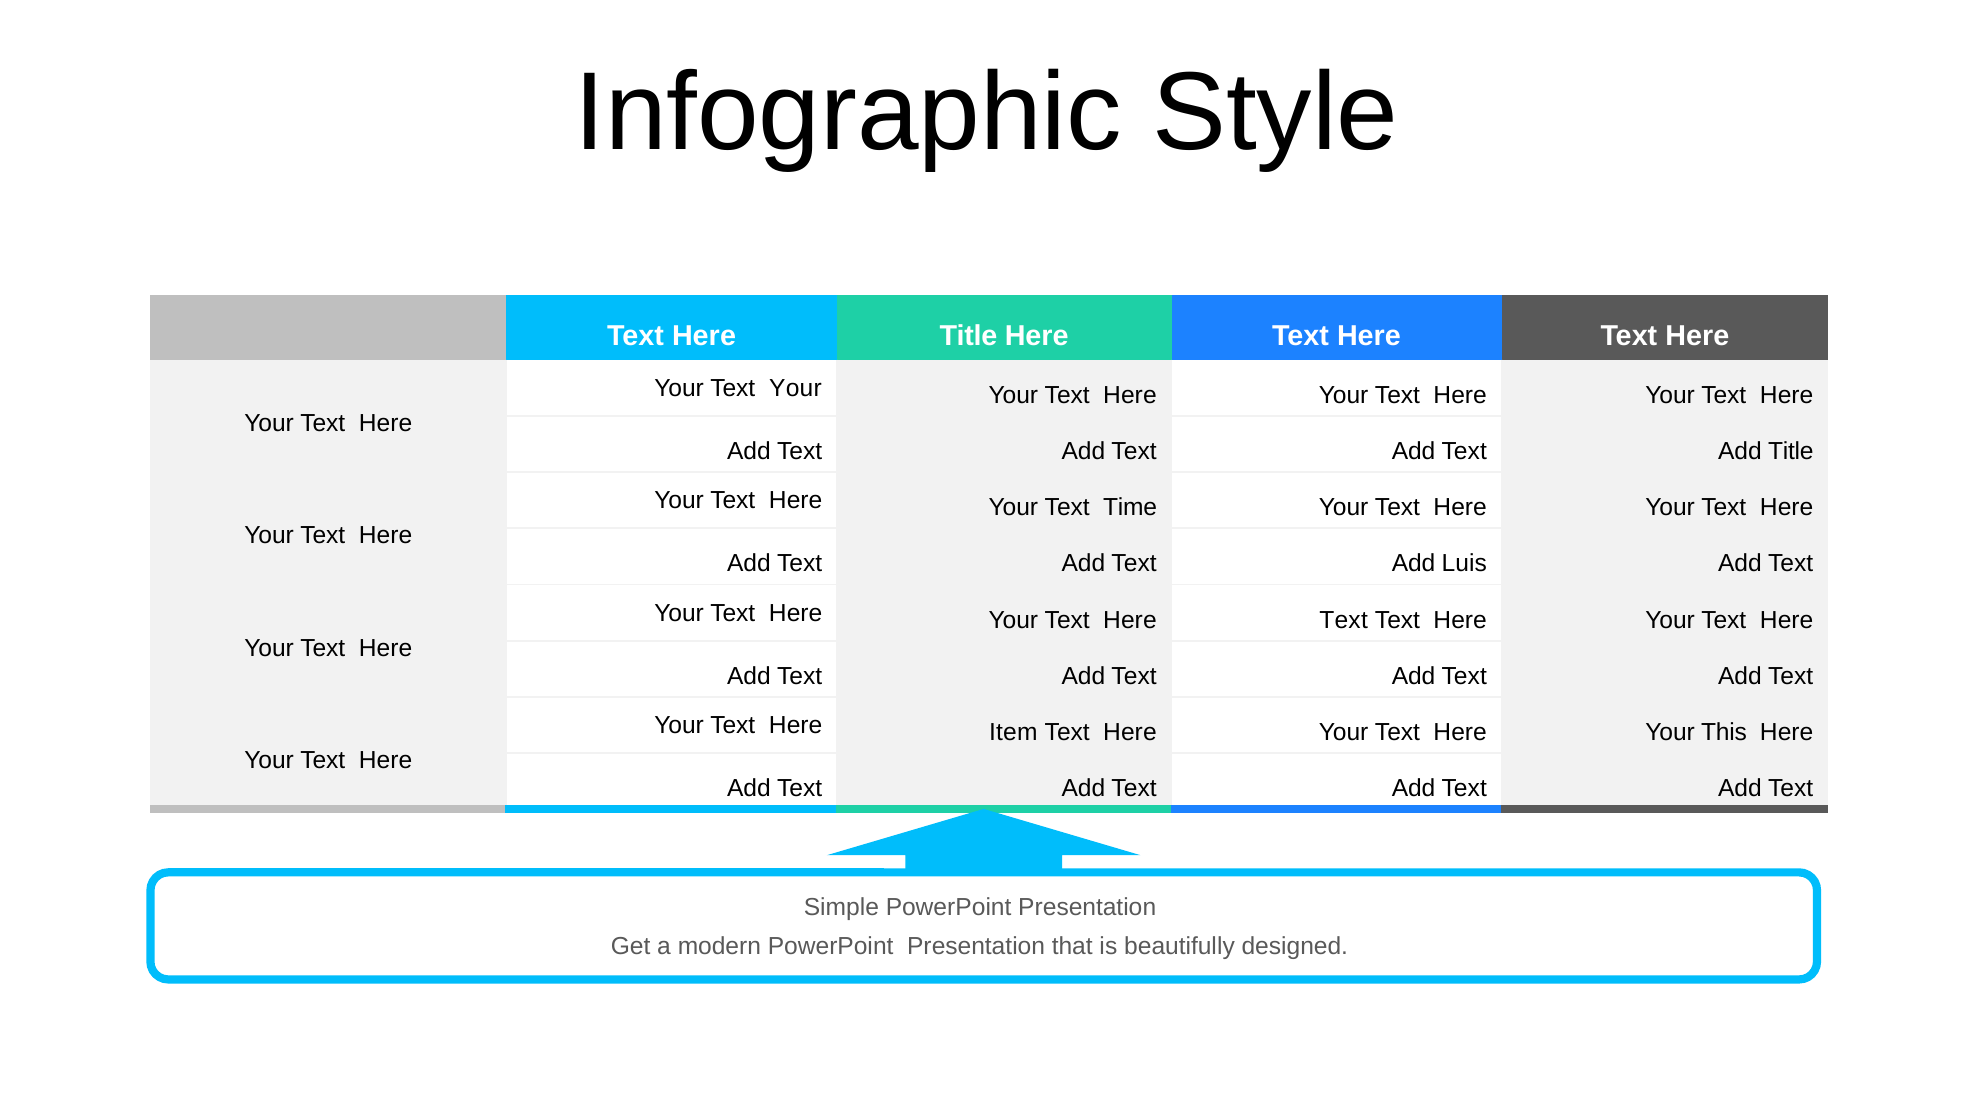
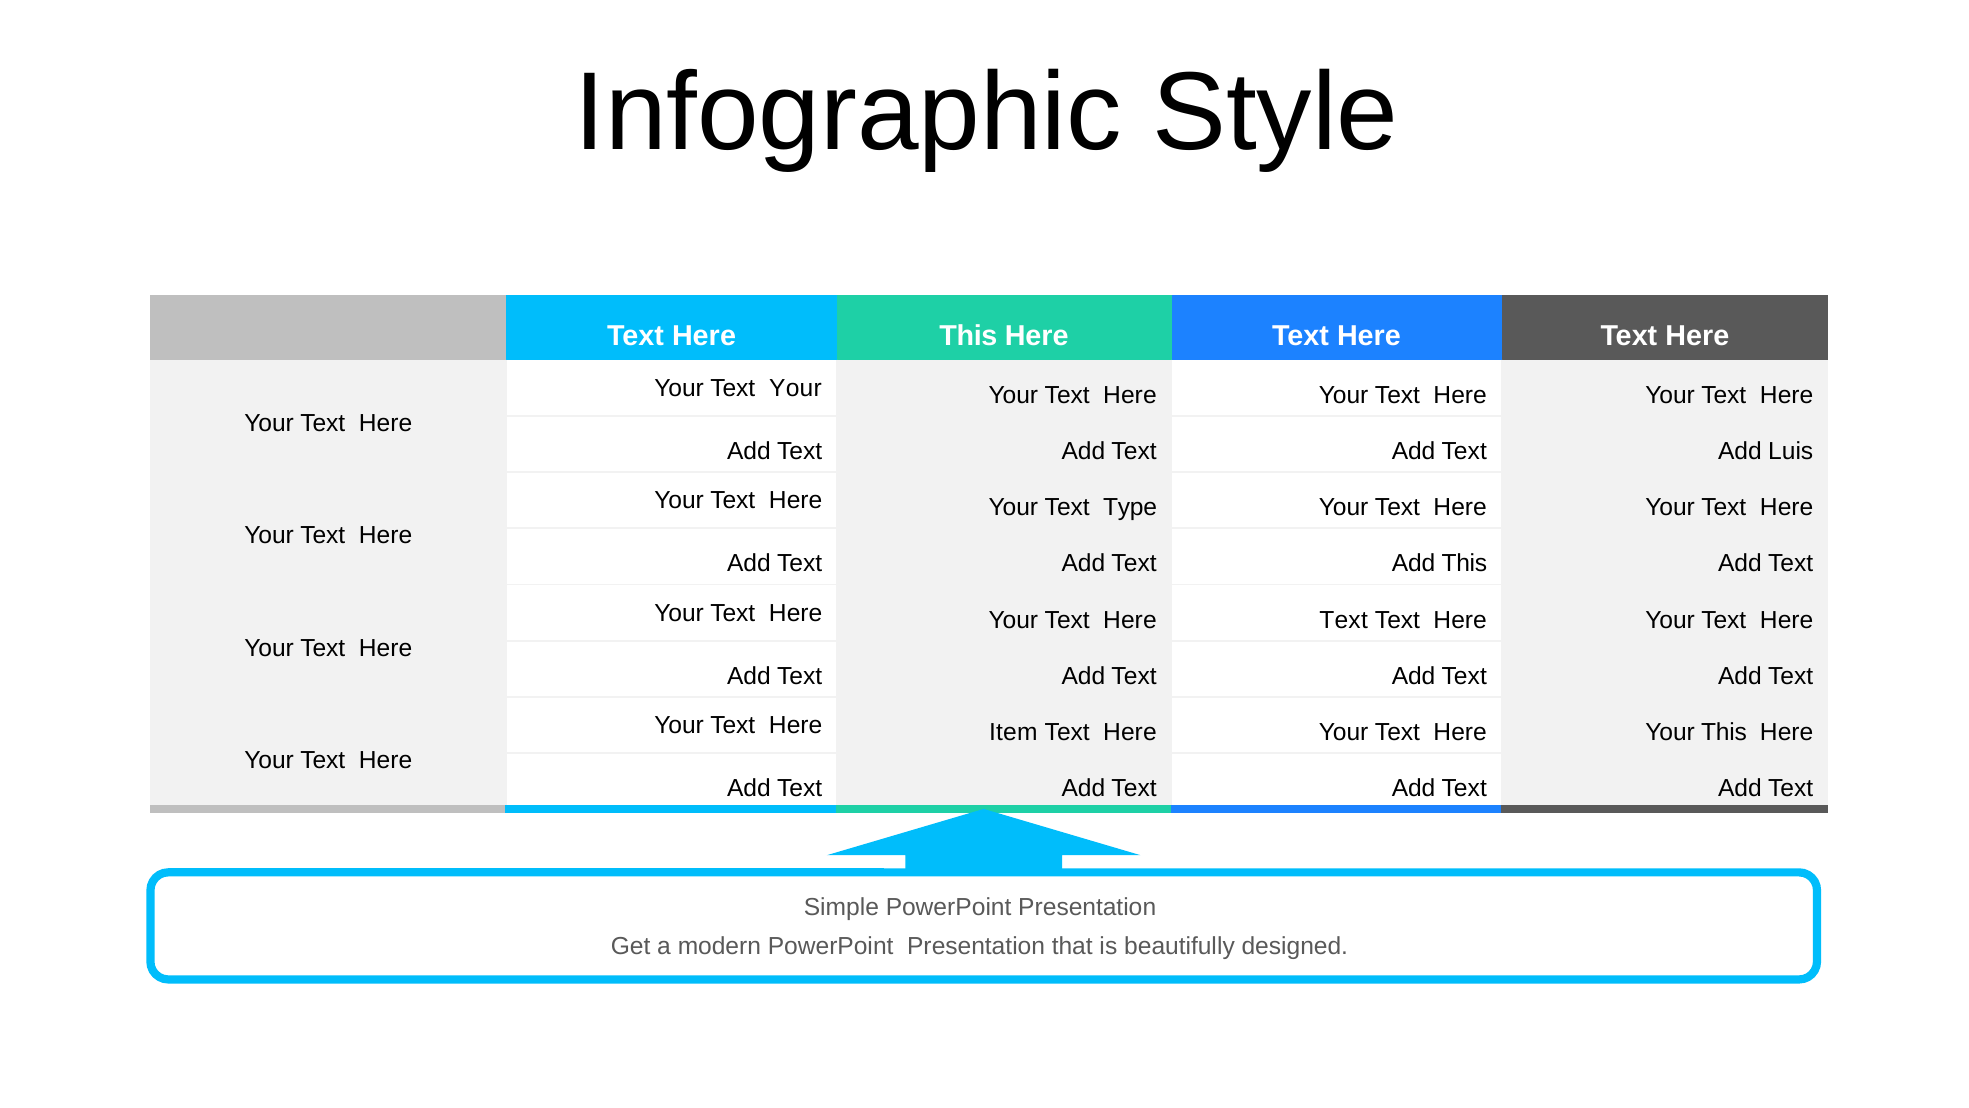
Here Title: Title -> This (968, 336)
Add Title: Title -> Luis (1791, 451)
Time: Time -> Type (1130, 507)
Add Luis: Luis -> This (1464, 564)
